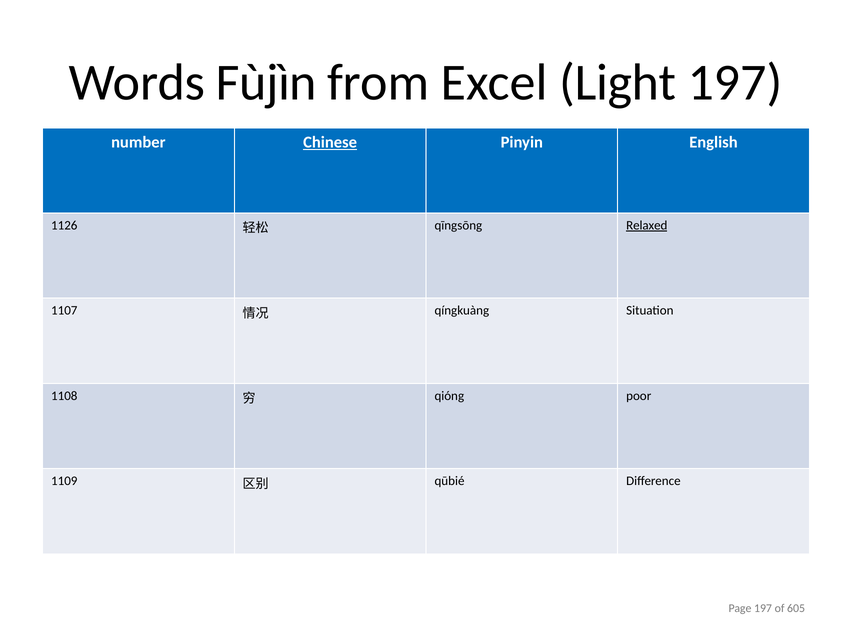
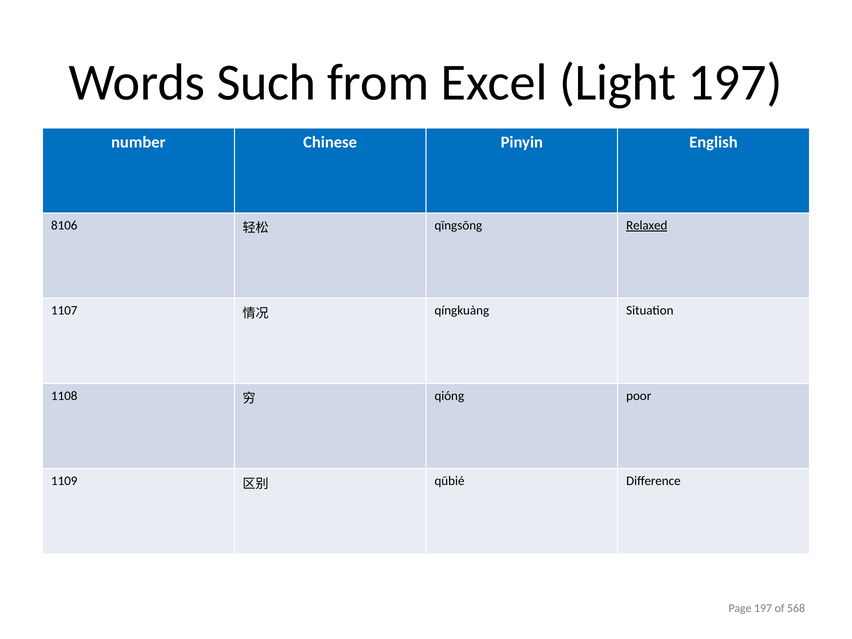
Fùjìn: Fùjìn -> Such (266, 82)
Chinese underline: present -> none (330, 142)
1126: 1126 -> 8106 (64, 225)
605: 605 -> 568 (796, 608)
